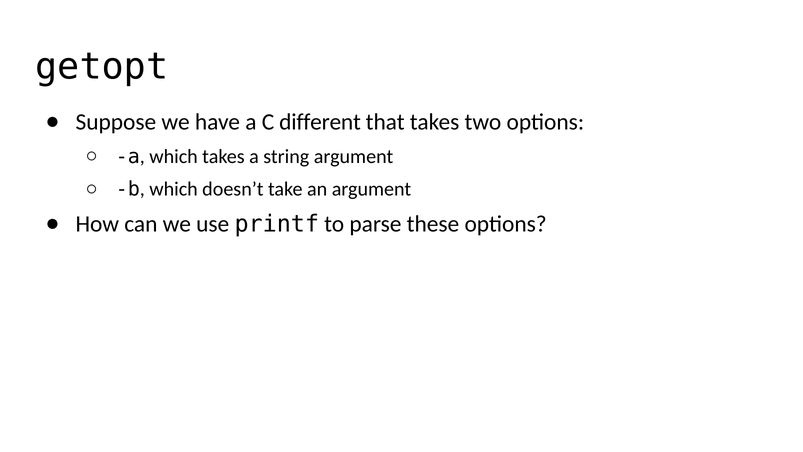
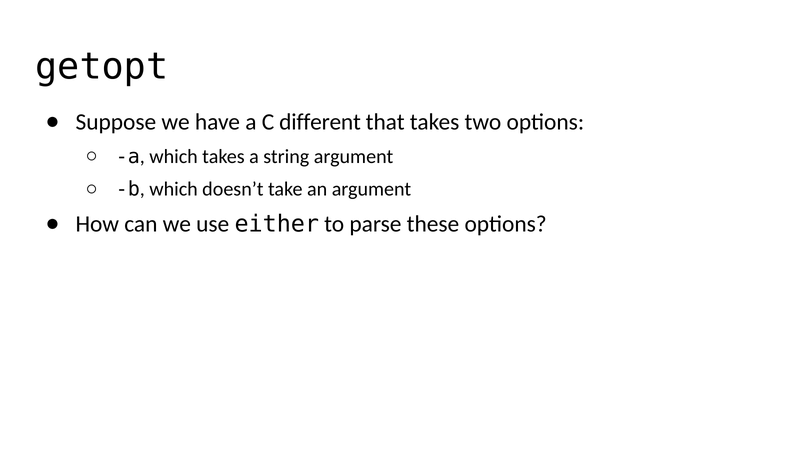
printf: printf -> either (277, 224)
